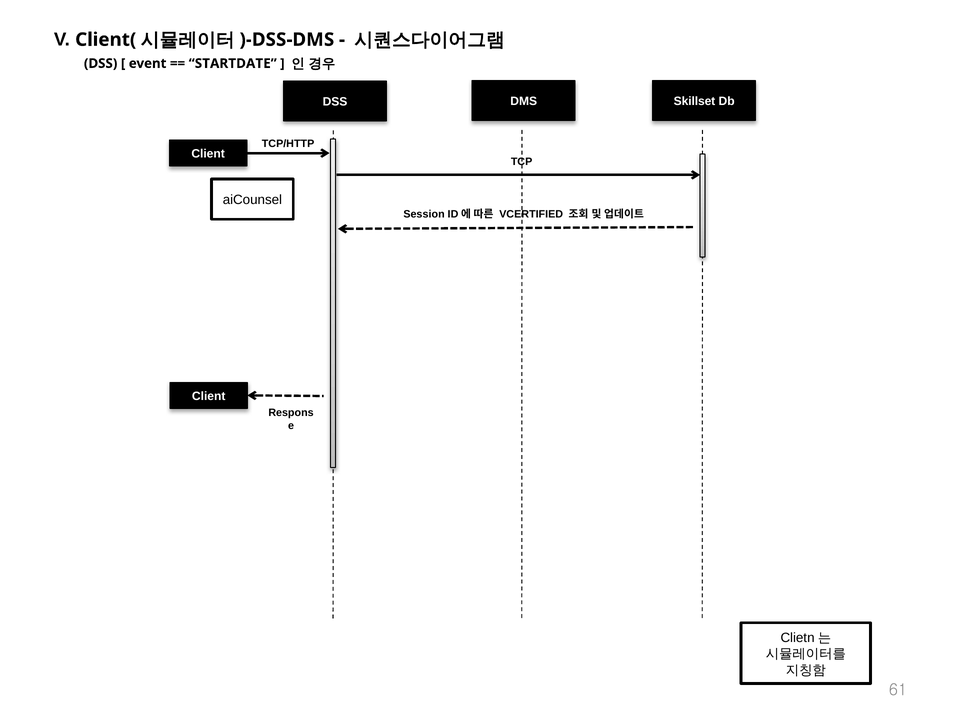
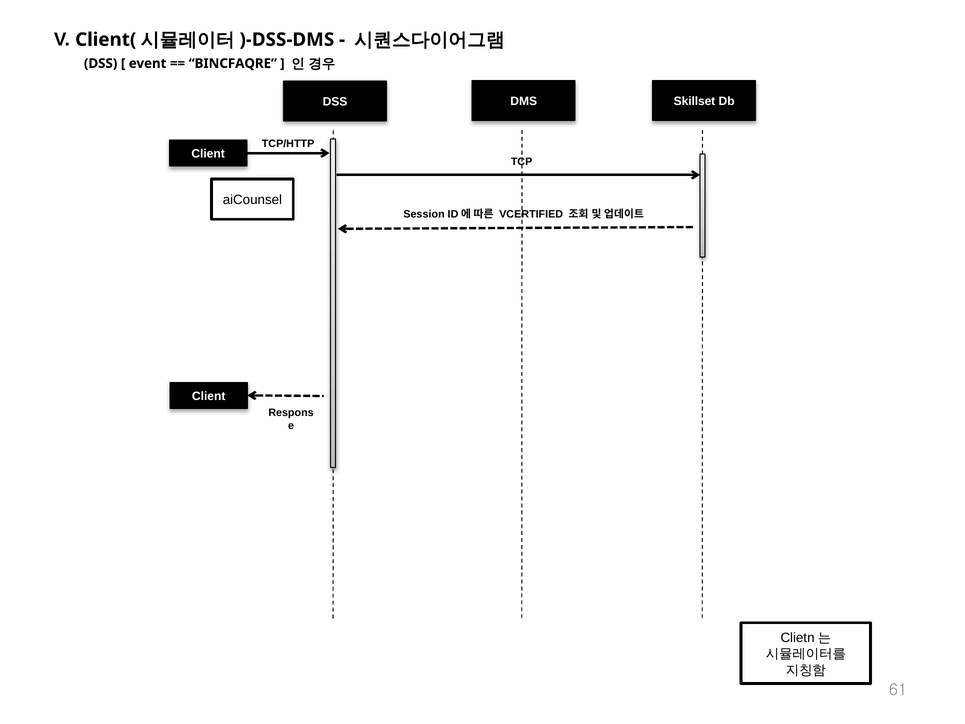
STARTDATE: STARTDATE -> BINCFAQRE (233, 63)
